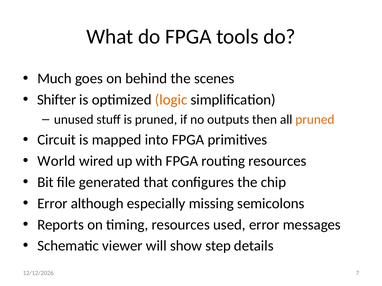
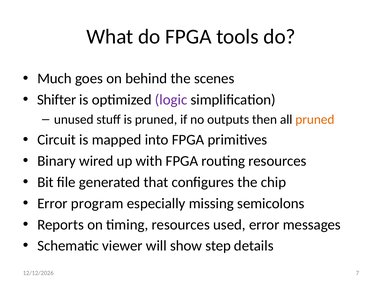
logic colour: orange -> purple (171, 100)
World: World -> Binary (57, 161)
although: although -> program (97, 204)
